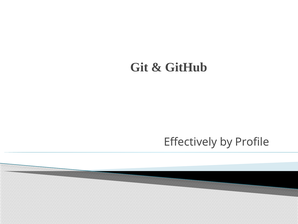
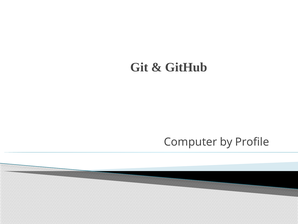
Effectively: Effectively -> Computer (190, 142)
